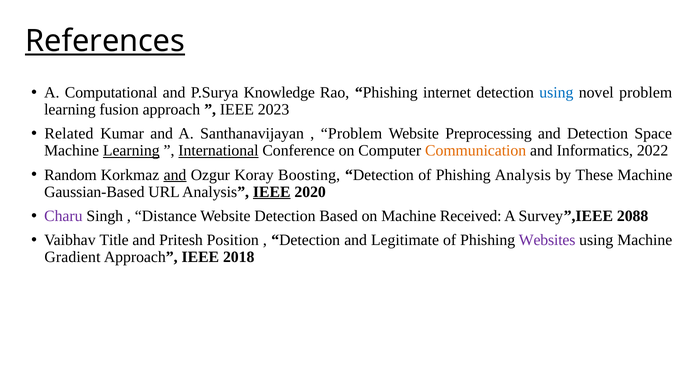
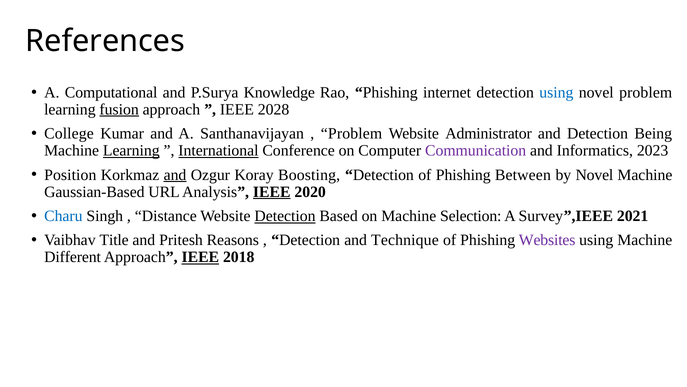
References underline: present -> none (105, 41)
fusion underline: none -> present (119, 109)
2023: 2023 -> 2028 (274, 109)
Related: Related -> College (69, 133)
Preprocessing: Preprocessing -> Administrator (489, 133)
Space: Space -> Being (653, 133)
Communication colour: orange -> purple (476, 150)
2022: 2022 -> 2023 (653, 150)
Random: Random -> Position (70, 175)
Phishing Analysis: Analysis -> Between (523, 175)
by These: These -> Novel (594, 175)
Charu colour: purple -> blue (63, 216)
Detection underline: none -> present (285, 216)
Received: Received -> Selection (471, 216)
2088: 2088 -> 2021 (633, 216)
Position: Position -> Reasons (233, 240)
Legitimate: Legitimate -> Technique (405, 240)
Gradient: Gradient -> Different (73, 257)
IEEE underline: none -> present (200, 257)
